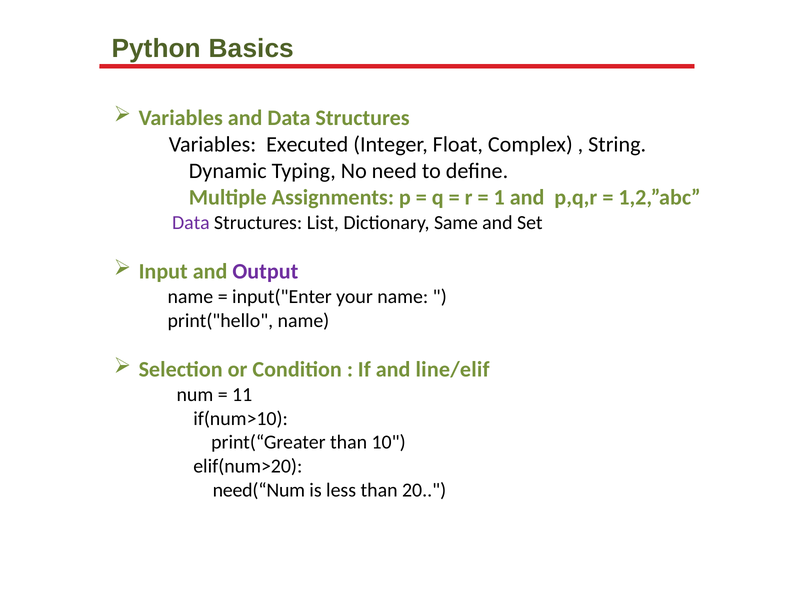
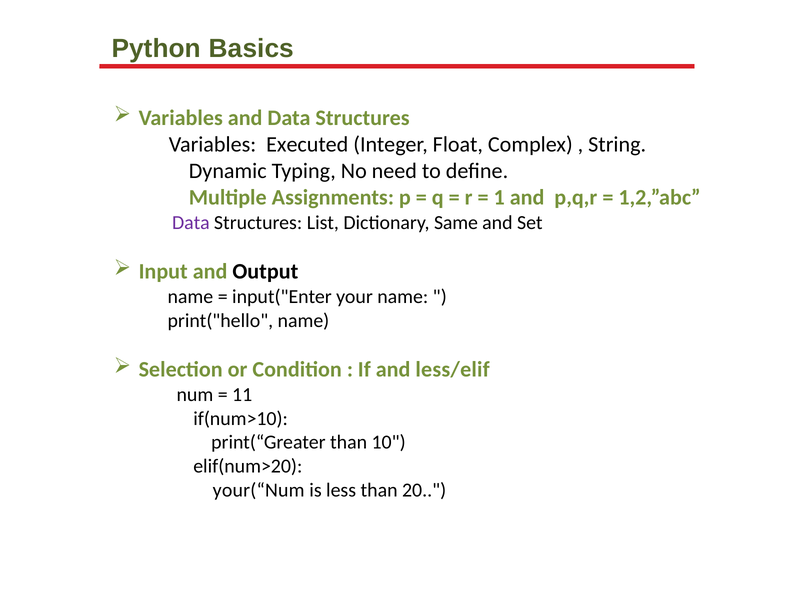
Output colour: purple -> black (265, 272)
line/elif: line/elif -> less/elif (453, 370)
need(“Num: need(“Num -> your(“Num (259, 490)
